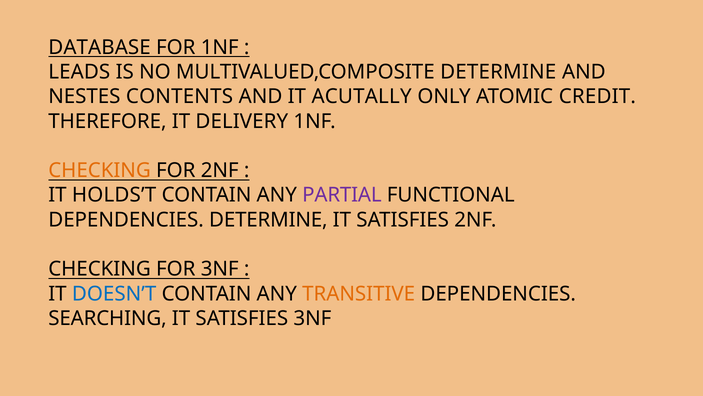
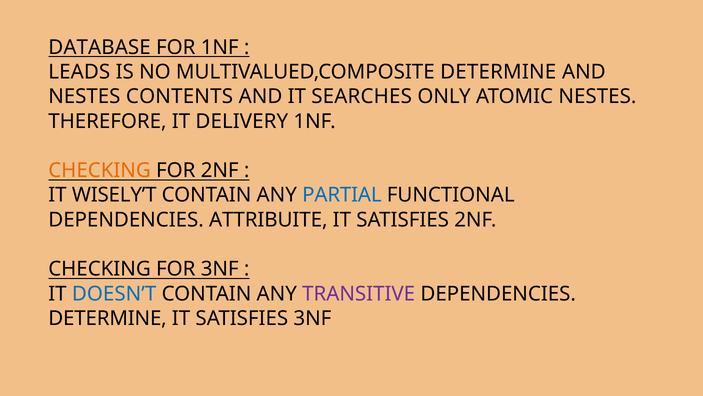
ACUTALLY: ACUTALLY -> SEARCHES (362, 96)
ATOMIC CREDIT: CREDIT -> NESTES (597, 96)
HOLDS’T: HOLDS’T -> WISELY’T (114, 195)
PARTIAL colour: purple -> blue (342, 195)
DEPENDENCIES DETERMINE: DETERMINE -> ATTRIBUITE (268, 220)
TRANSITIVE colour: orange -> purple (359, 293)
SEARCHING: SEARCHING -> DETERMINE (108, 318)
